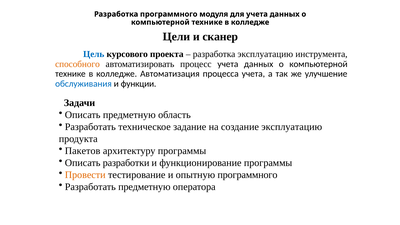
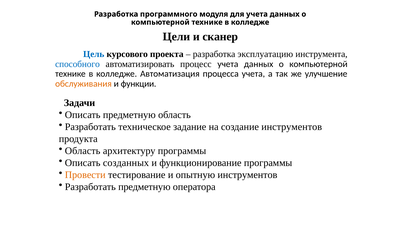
способного colour: orange -> blue (77, 64)
обслуживания colour: blue -> orange (83, 84)
создание эксплуатацию: эксплуатацию -> инструментов (292, 127)
Пакетов: Пакетов -> Область (83, 151)
разработки: разработки -> созданных (126, 163)
опытную программного: программного -> инструментов (247, 175)
